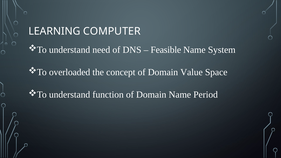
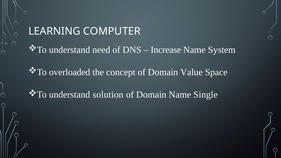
Feasible: Feasible -> Increase (166, 50)
function: function -> solution (108, 95)
Period: Period -> Single (206, 95)
